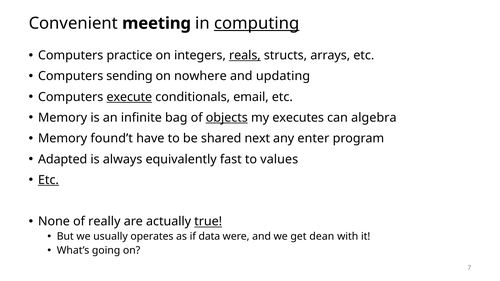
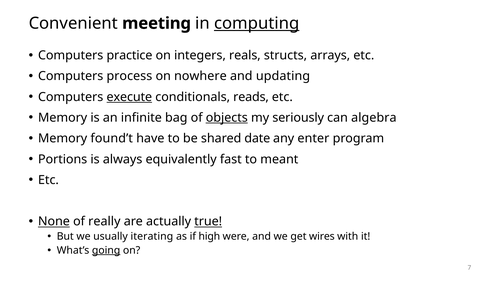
reals underline: present -> none (245, 55)
sending: sending -> process (129, 76)
email: email -> reads (251, 97)
executes: executes -> seriously (298, 118)
next: next -> date (257, 139)
Adapted: Adapted -> Portions (63, 159)
values: values -> meant (279, 159)
Etc underline: present -> none (48, 180)
None underline: none -> present (54, 222)
operates: operates -> iterating (152, 237)
data: data -> high (209, 237)
dean: dean -> wires (322, 237)
going underline: none -> present (106, 251)
